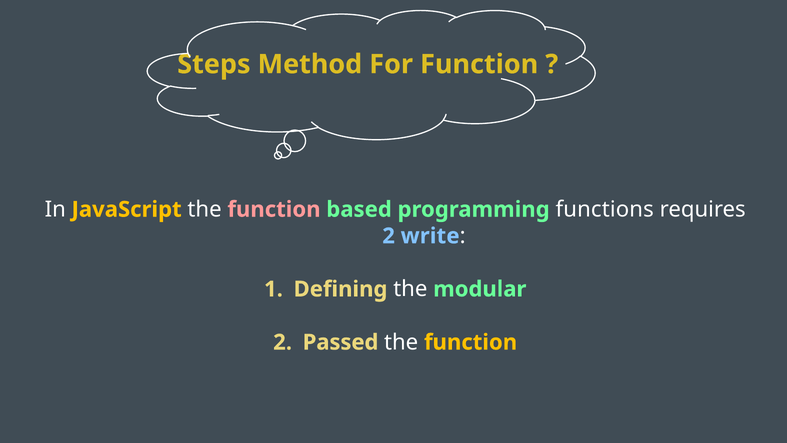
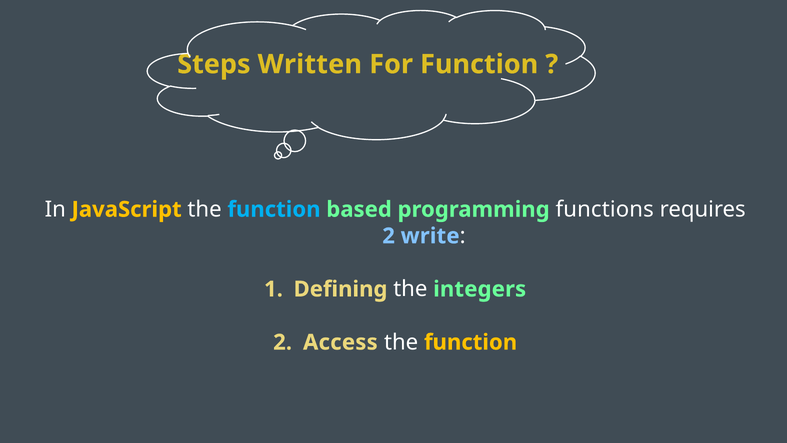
Method: Method -> Written (310, 64)
function colour: pink -> light blue (274, 209)
modular: modular -> integers (480, 289)
Passed: Passed -> Access (340, 342)
